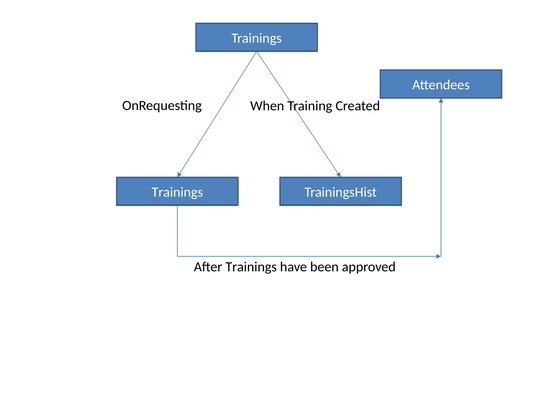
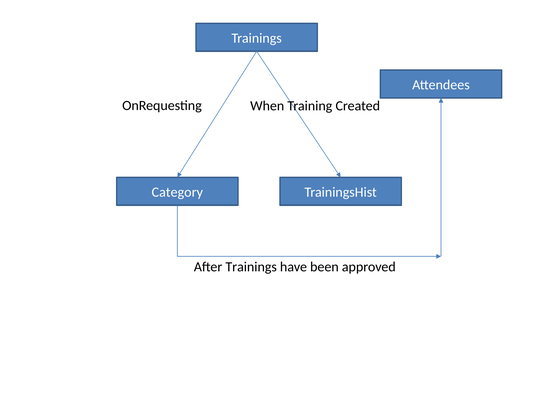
Trainings: Trainings -> Category (177, 192)
